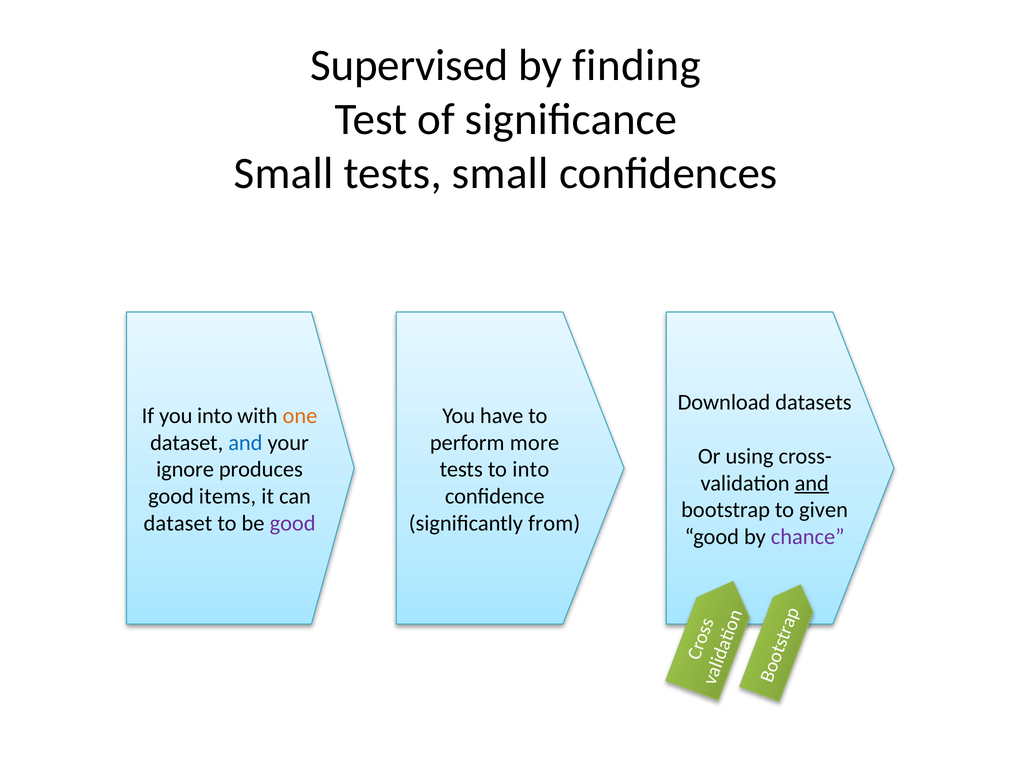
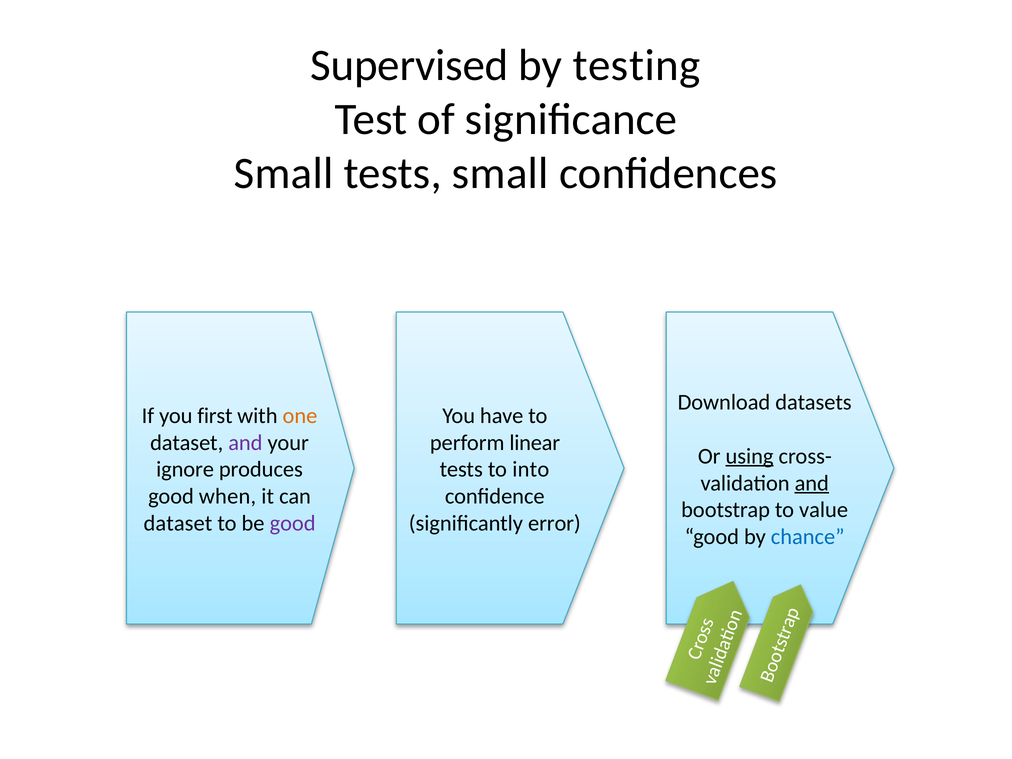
finding: finding -> testing (637, 66)
you into: into -> first (215, 416)
and colour: blue -> purple (245, 443)
more: more -> linear (535, 443)
using underline: none -> present (750, 456)
items: items -> when (227, 497)
given: given -> value (824, 510)
from: from -> error (554, 524)
chance colour: purple -> blue (808, 537)
